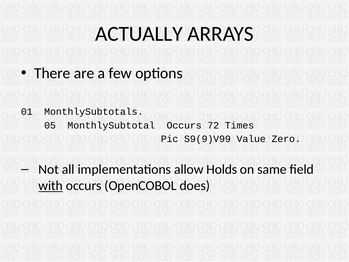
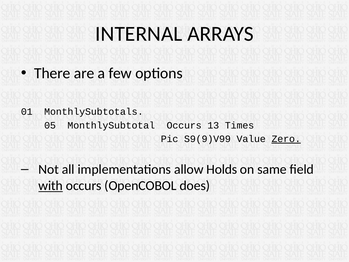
ACTUALLY: ACTUALLY -> INTERNAL (139, 34)
72: 72 -> 13 (213, 125)
Zero underline: none -> present (286, 139)
